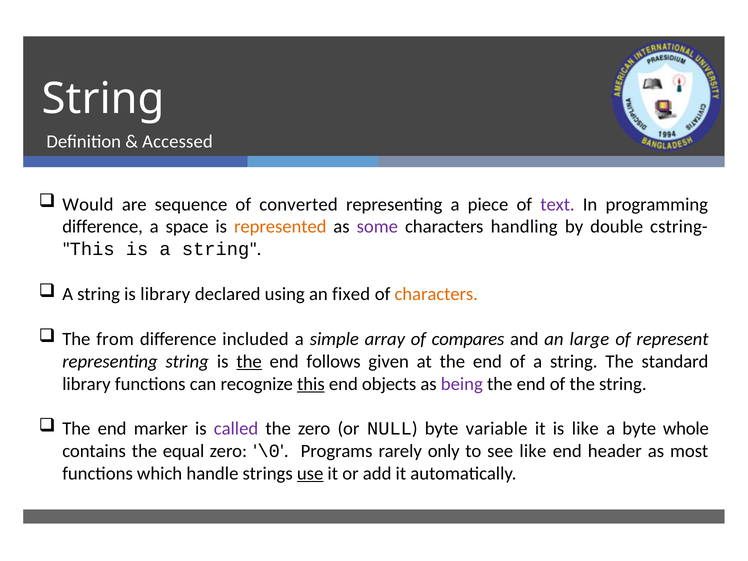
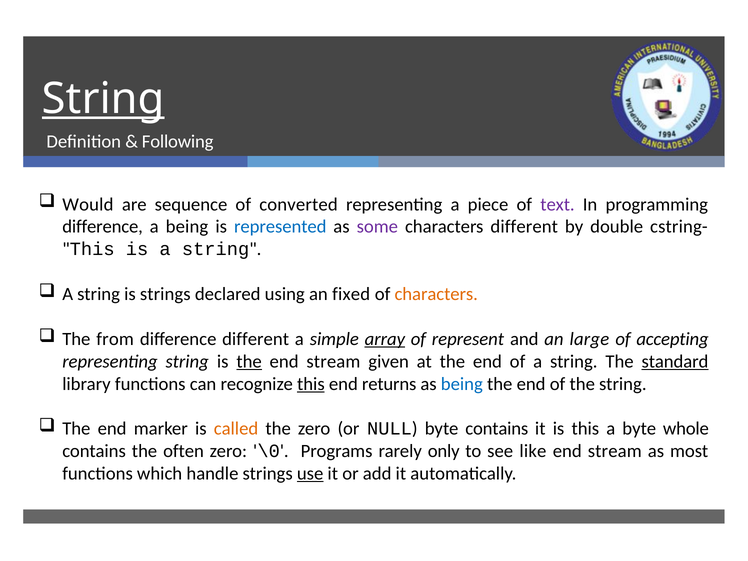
String underline: none -> present (103, 99)
Accessed: Accessed -> Following (178, 142)
a space: space -> being (187, 227)
represented colour: orange -> blue (280, 227)
characters handling: handling -> different (524, 227)
is library: library -> strings (165, 294)
difference included: included -> different (256, 339)
array underline: none -> present (385, 339)
compares: compares -> represent (468, 339)
represent: represent -> accepting (673, 339)
follows: follows -> stream (333, 361)
standard underline: none -> present (675, 361)
objects: objects -> returns (389, 384)
being colour: purple -> blue (462, 384)
called colour: purple -> orange (236, 429)
byte variable: variable -> contains (497, 429)
is like: like -> this (585, 429)
equal: equal -> often (184, 451)
header: header -> stream (615, 451)
